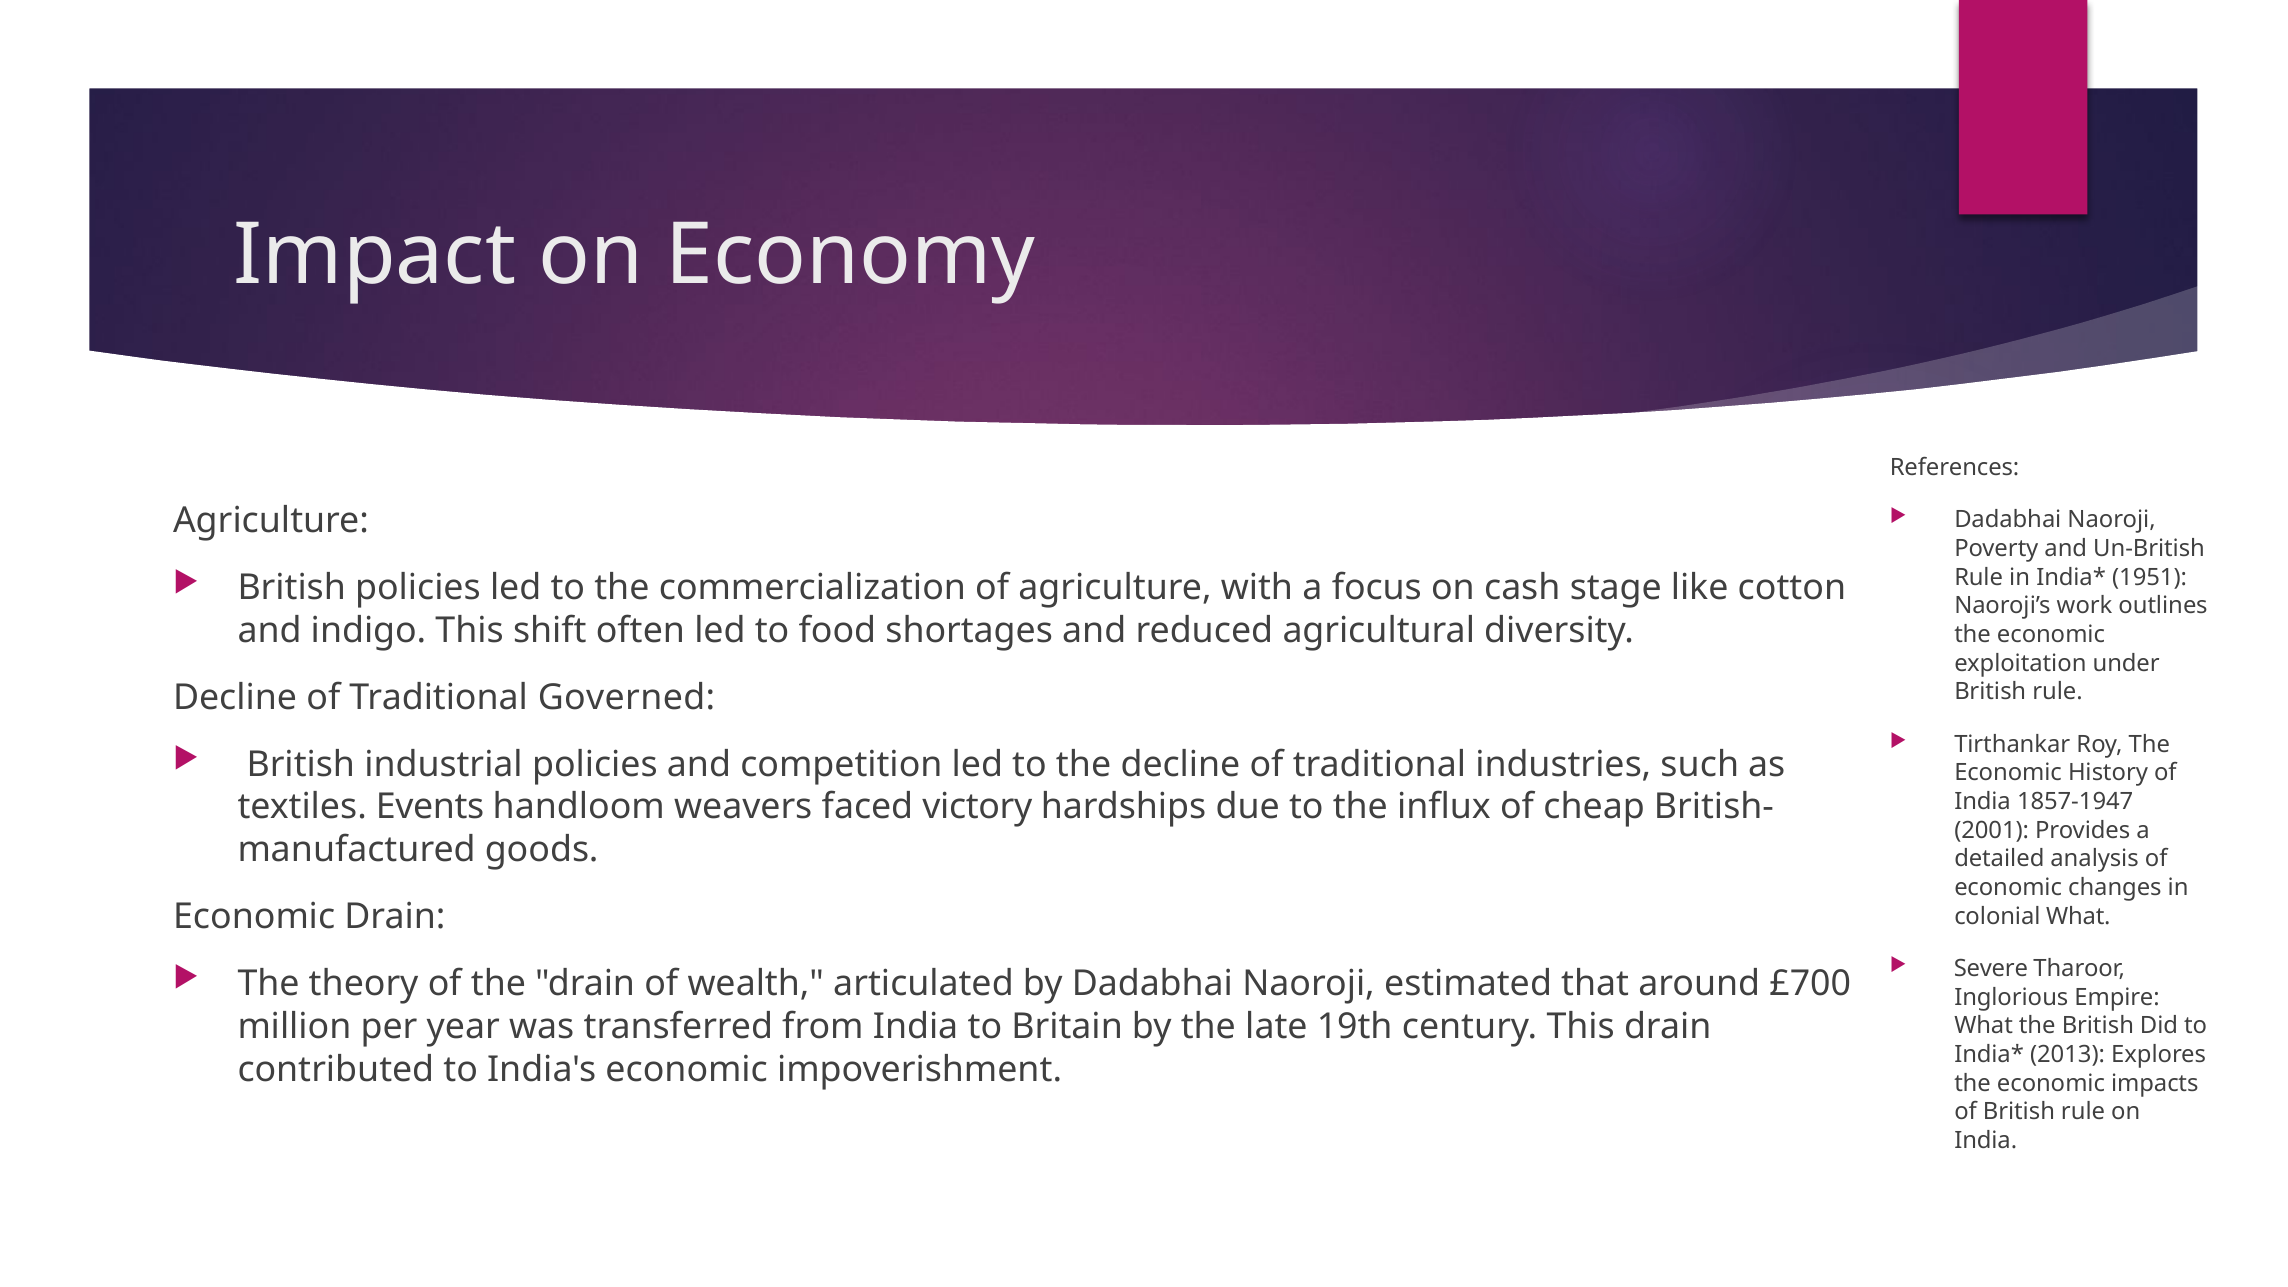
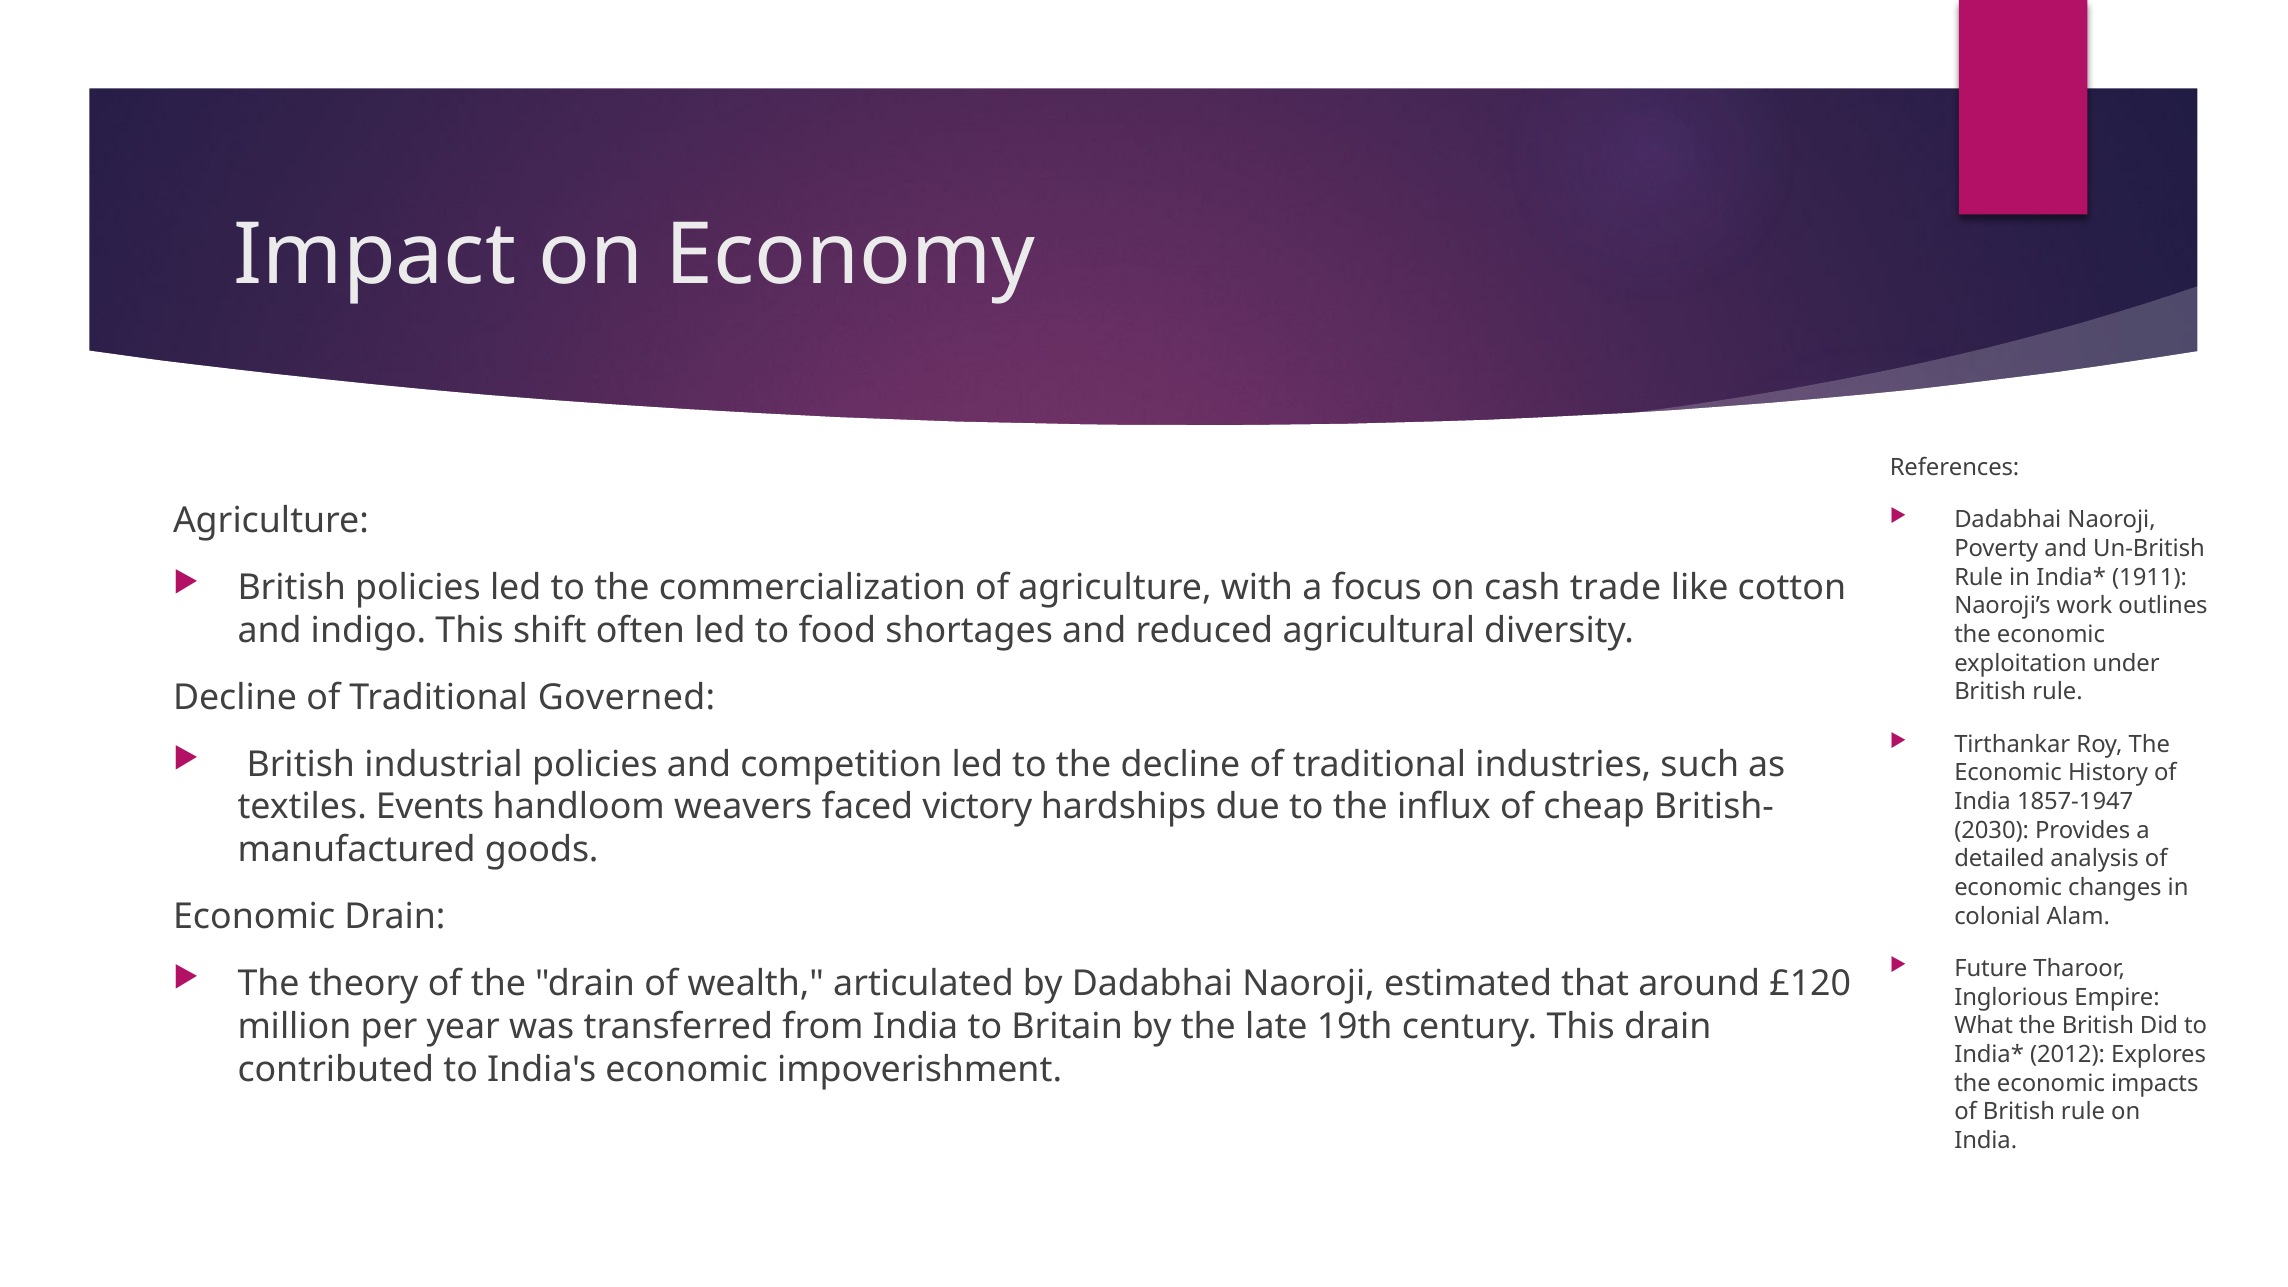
1951: 1951 -> 1911 (2150, 577)
stage: stage -> trade (1616, 588)
2001: 2001 -> 2030 (1992, 830)
colonial What: What -> Alam (2078, 916)
Severe: Severe -> Future (1991, 969)
£700: £700 -> £120 (1810, 984)
2013: 2013 -> 2012 (2068, 1055)
